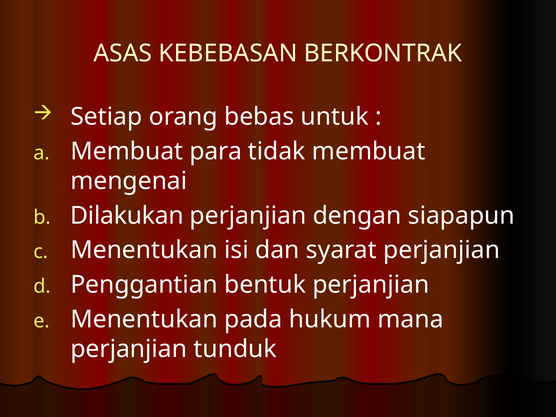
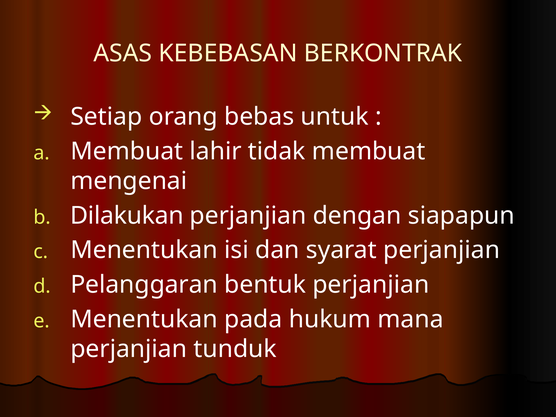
para: para -> lahir (216, 151)
Penggantian: Penggantian -> Pelanggaran (144, 285)
